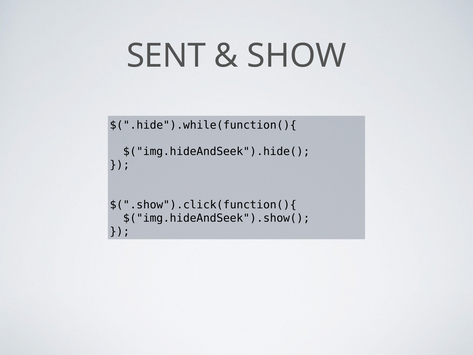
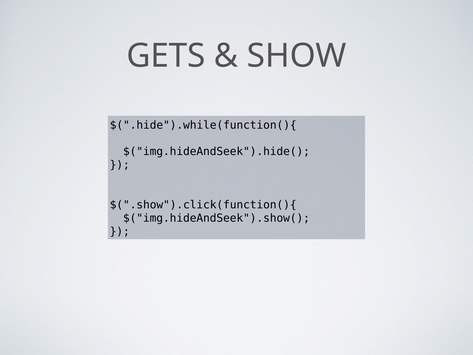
SENT: SENT -> GETS (166, 56)
